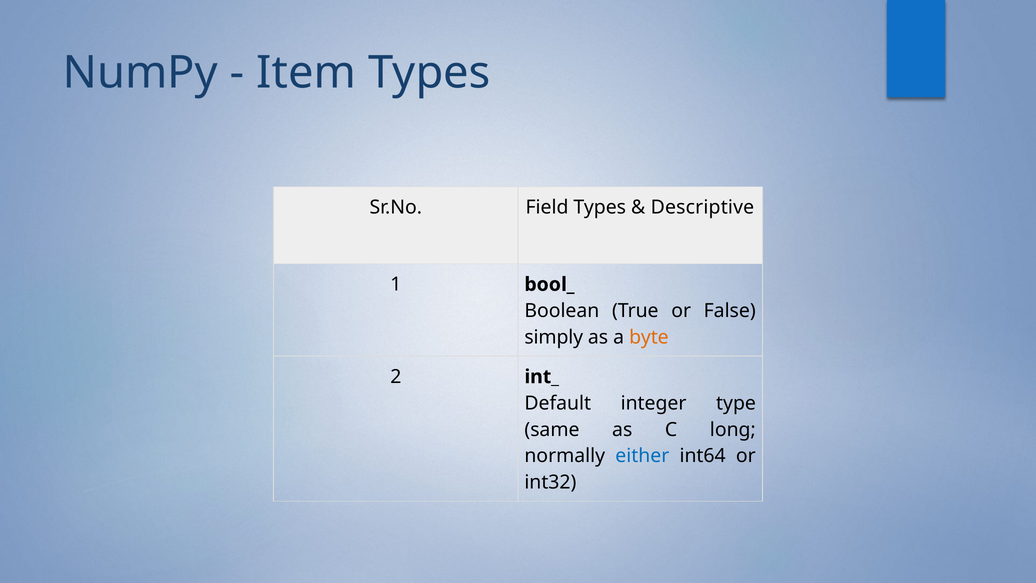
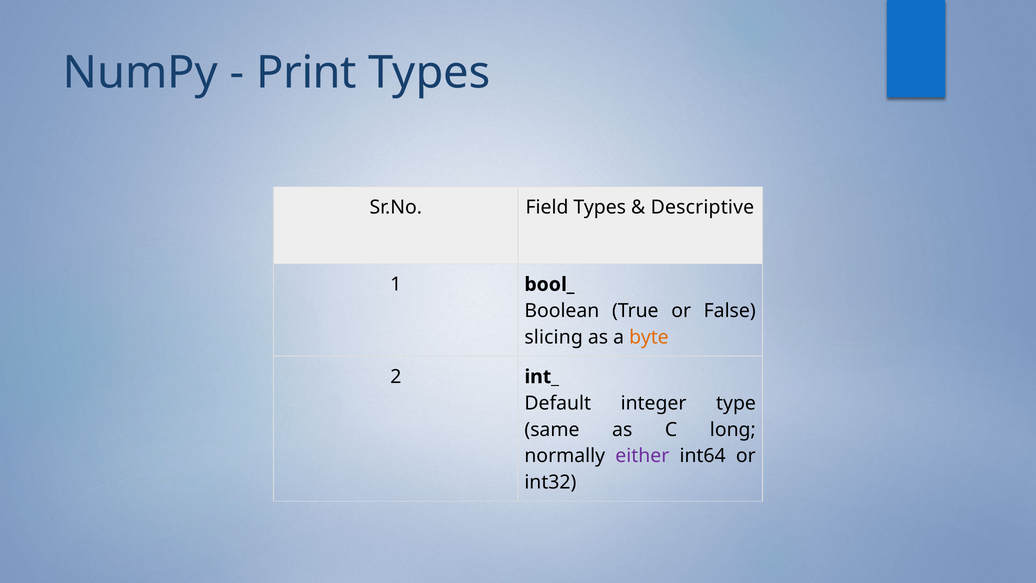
Item: Item -> Print (306, 73)
simply: simply -> slicing (554, 337)
either colour: blue -> purple (642, 456)
